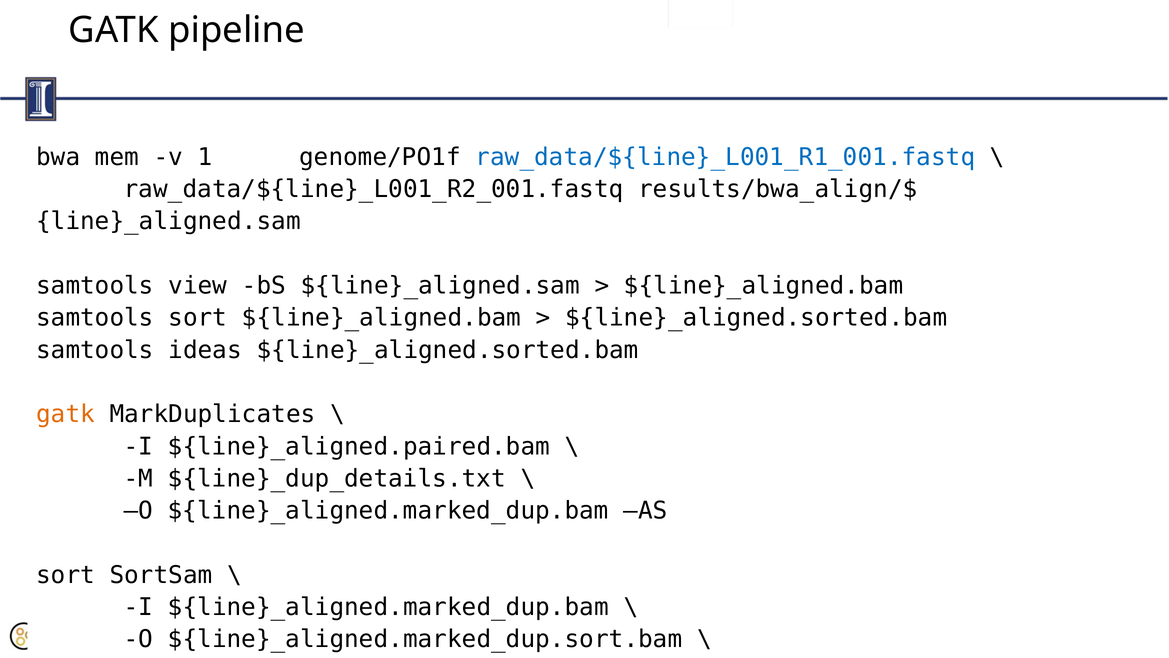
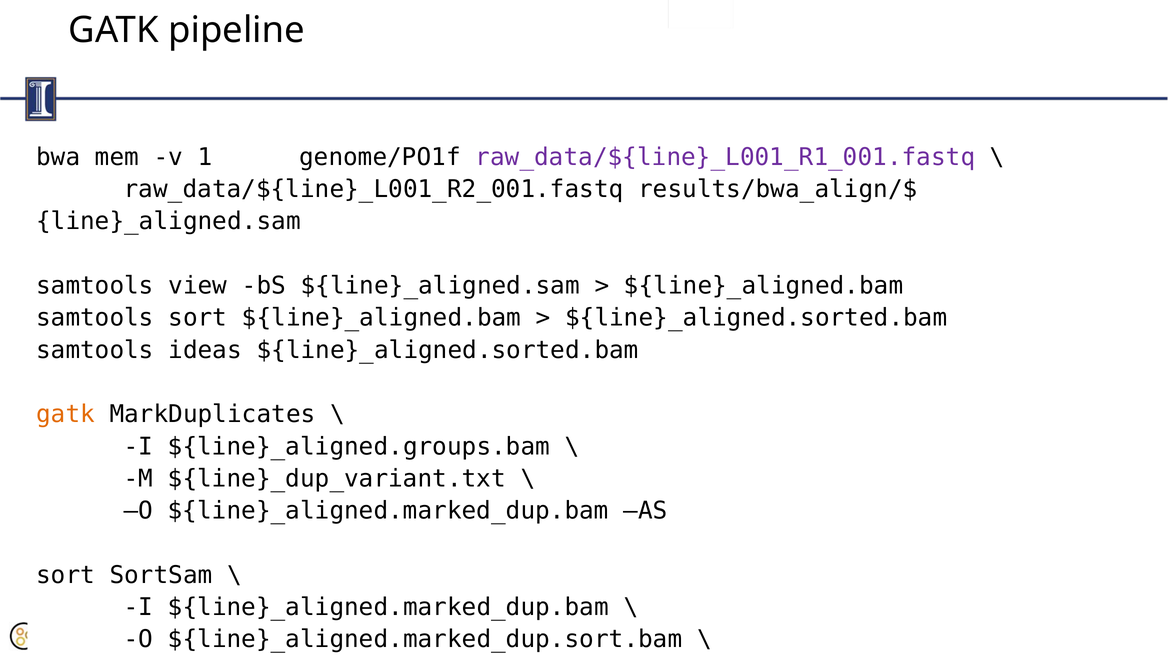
raw_data/${line}_L001_R1_001.fastq colour: blue -> purple (725, 157)
${line}_aligned.paired.bam: ${line}_aligned.paired.bam -> ${line}_aligned.groups.bam (359, 446)
${line}_dup_details.txt: ${line}_dup_details.txt -> ${line}_dup_variant.txt (337, 478)
